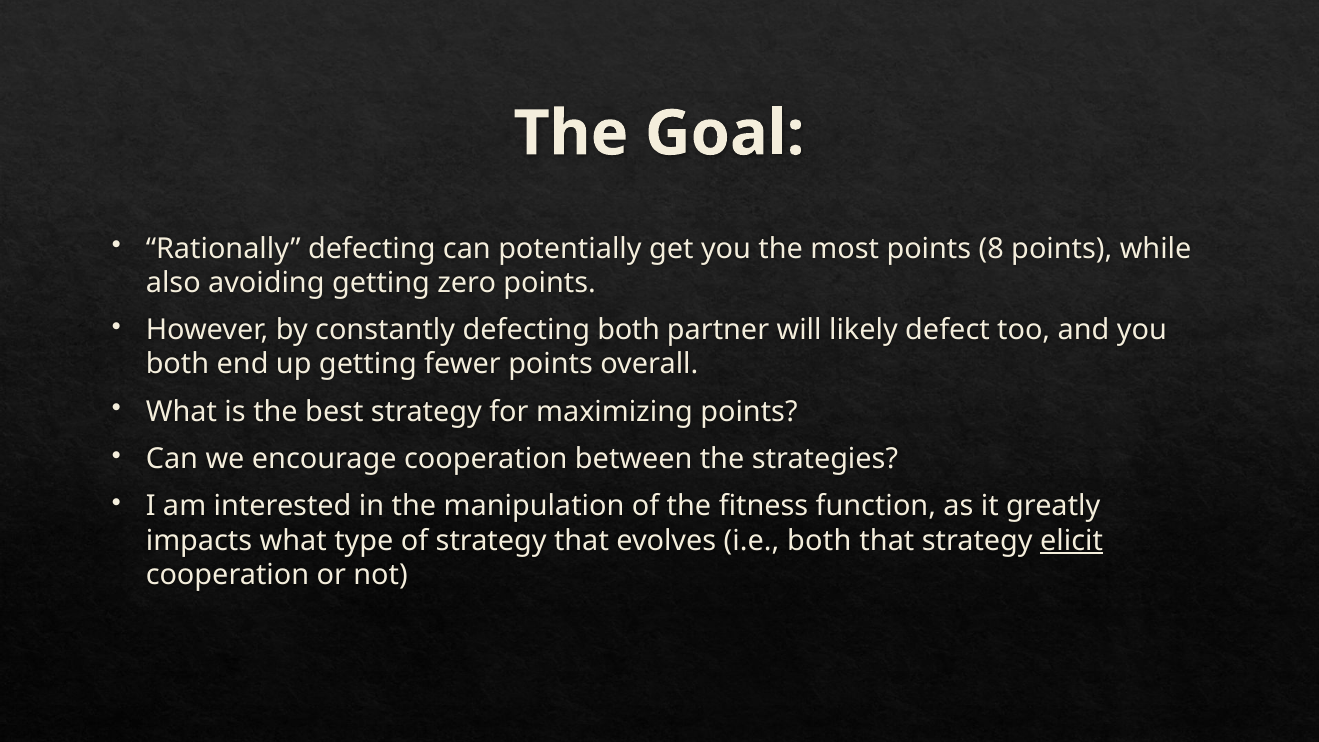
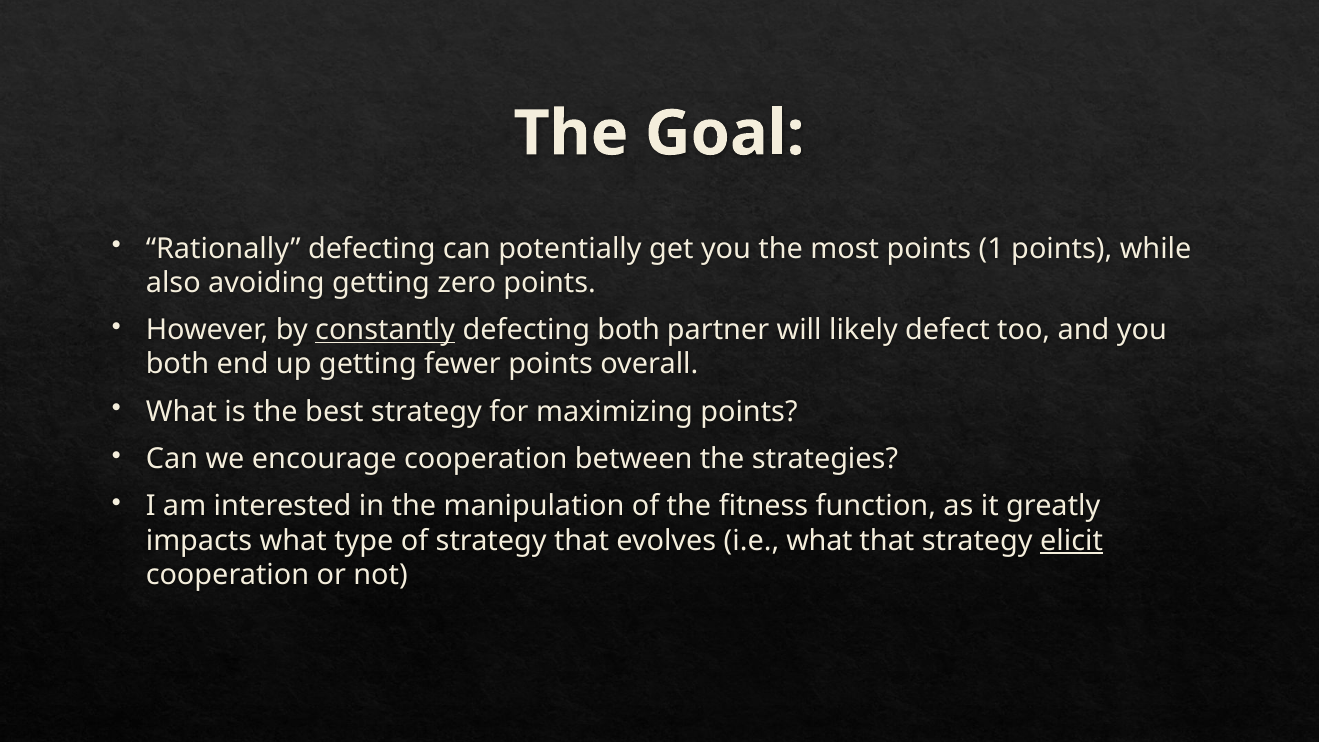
8: 8 -> 1 (991, 249)
constantly underline: none -> present (385, 330)
i.e both: both -> what (819, 541)
